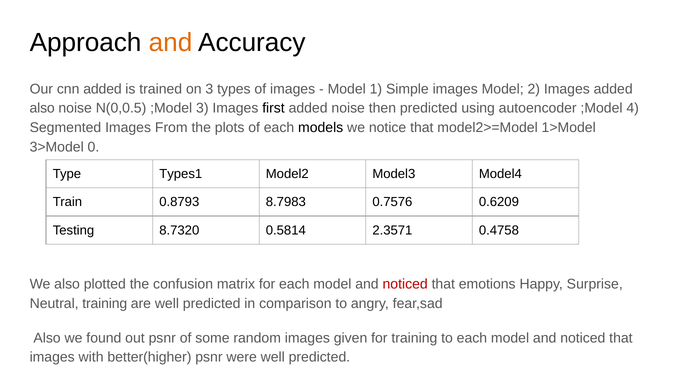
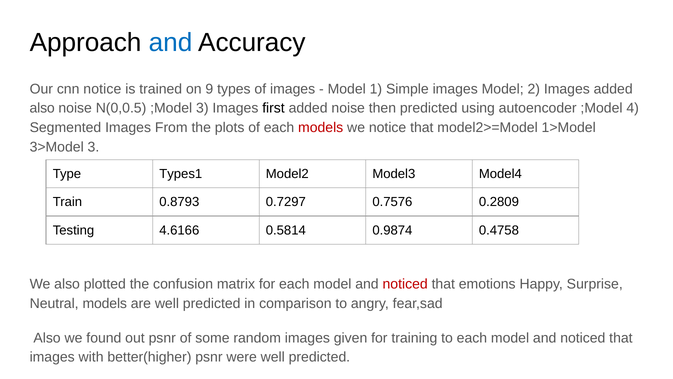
and colour: orange -> blue (171, 42)
cnn added: added -> notice (102, 89)
on 3: 3 -> 9 (209, 89)
models colour: black -> red (321, 128)
3>Model 0: 0 -> 3 (93, 147)
8.7983: 8.7983 -> 0.7297 (286, 202)
0.6209: 0.6209 -> 0.2809 (499, 202)
8.7320: 8.7320 -> 4.6166 (179, 230)
2.3571: 2.3571 -> 0.9874 (392, 230)
Neutral training: training -> models (105, 303)
